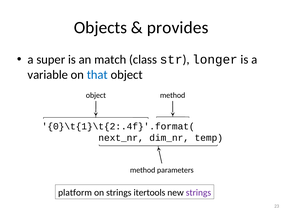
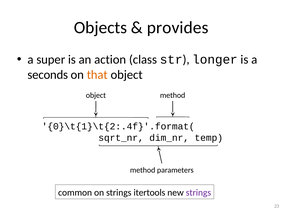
match: match -> action (110, 59)
variable: variable -> seconds (48, 74)
that colour: blue -> orange (97, 74)
next_nr: next_nr -> sqrt_nr (121, 137)
platform: platform -> common (75, 192)
